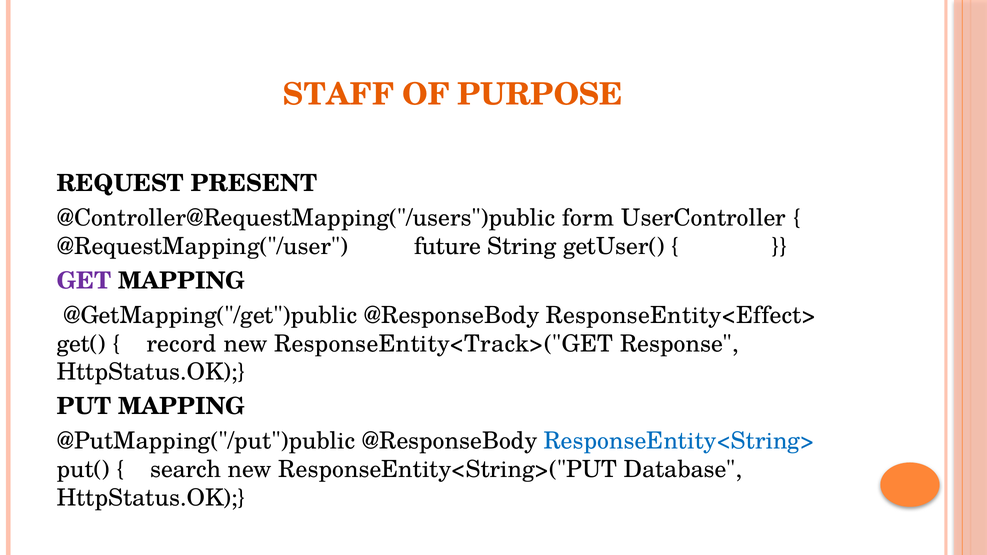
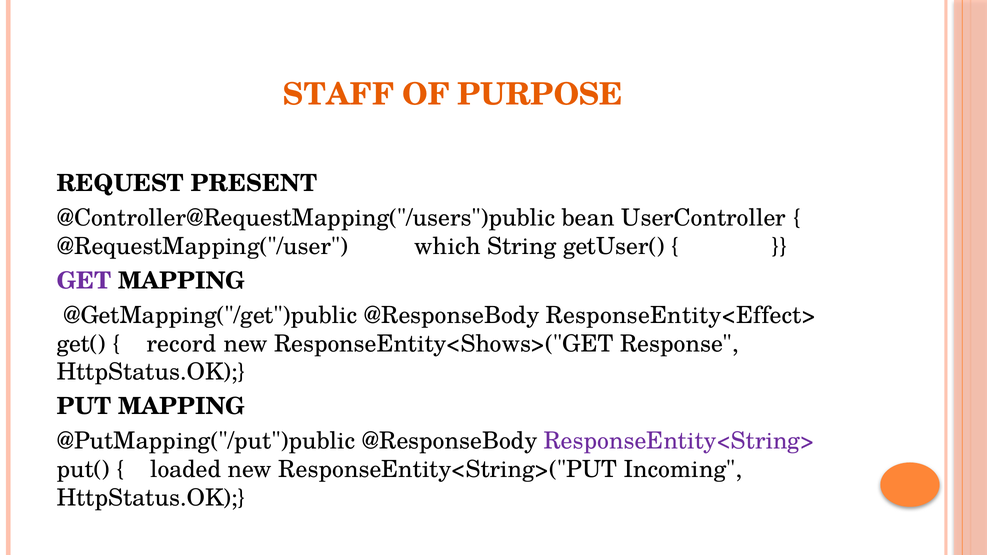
form: form -> bean (588, 218)
future: future -> which (447, 246)
ResponseEntity<Track>("GET: ResponseEntity<Track>("GET -> ResponseEntity<Shows>("GET (444, 344)
ResponseEntity<String> colour: blue -> purple (679, 441)
search: search -> loaded (186, 470)
Database: Database -> Incoming (683, 470)
